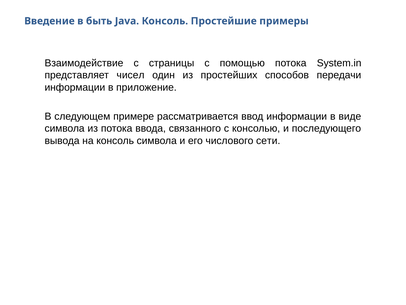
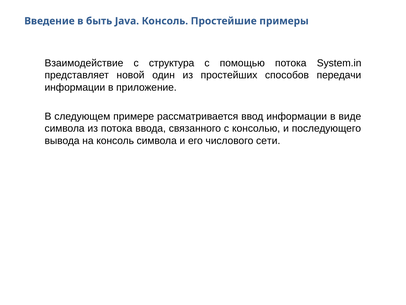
страницы: страницы -> структура (172, 63)
чисел: чисел -> новой (131, 75)
